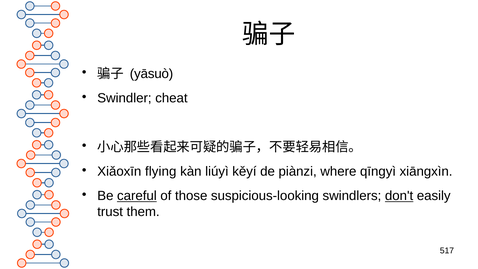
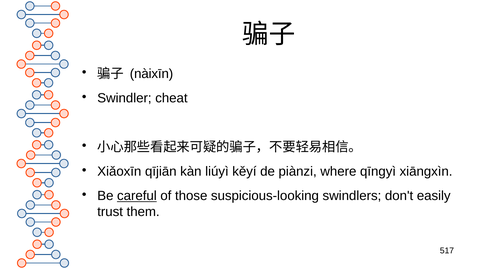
yāsuò: yāsuò -> nàixīn (152, 74)
flying: flying -> qījiān (161, 171)
don't underline: present -> none (399, 196)
